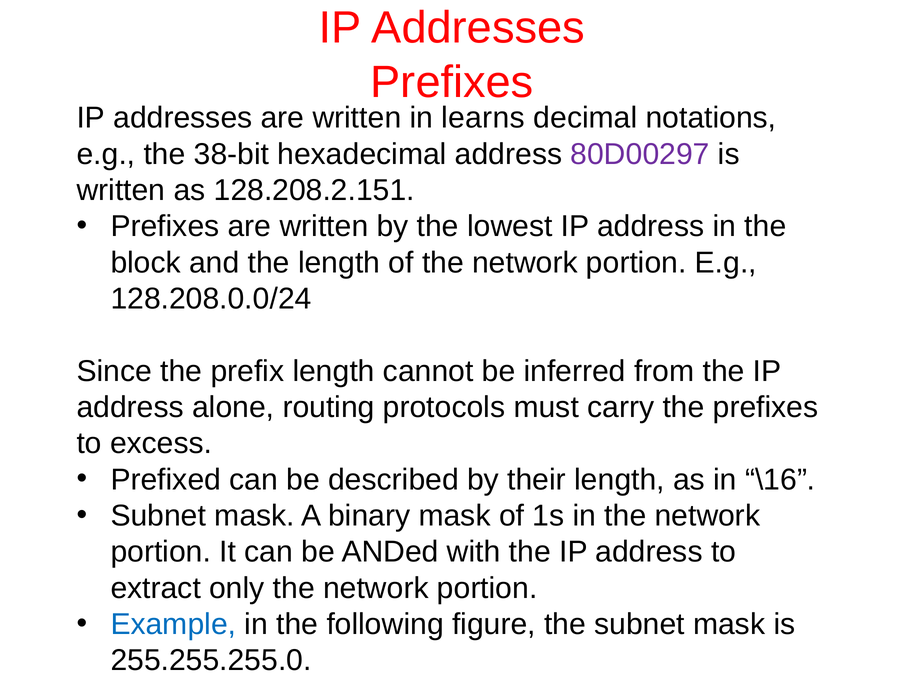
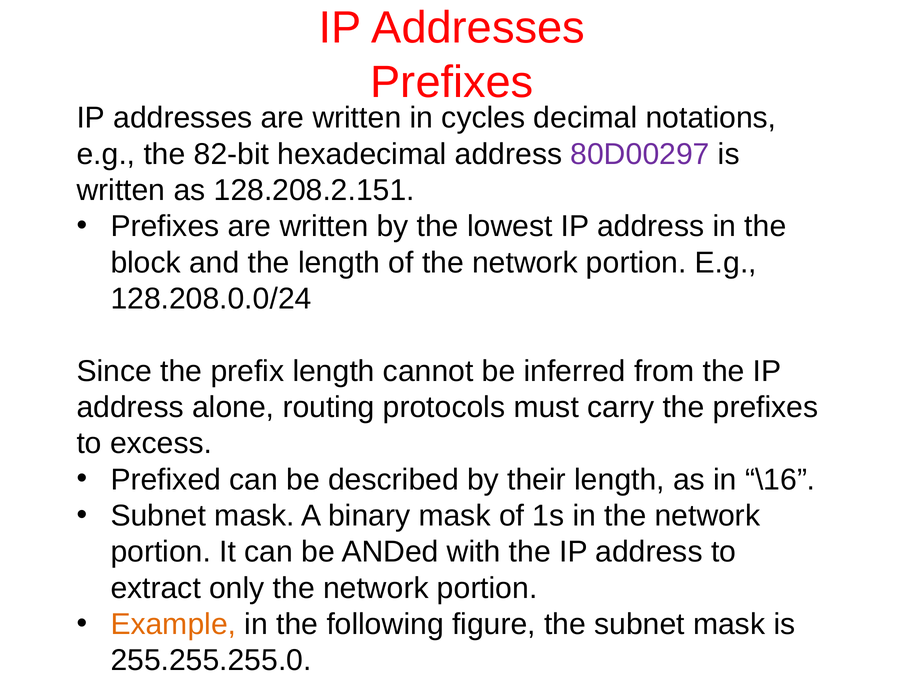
learns: learns -> cycles (483, 118)
38-bit: 38-bit -> 82-bit (231, 154)
Example colour: blue -> orange (173, 624)
